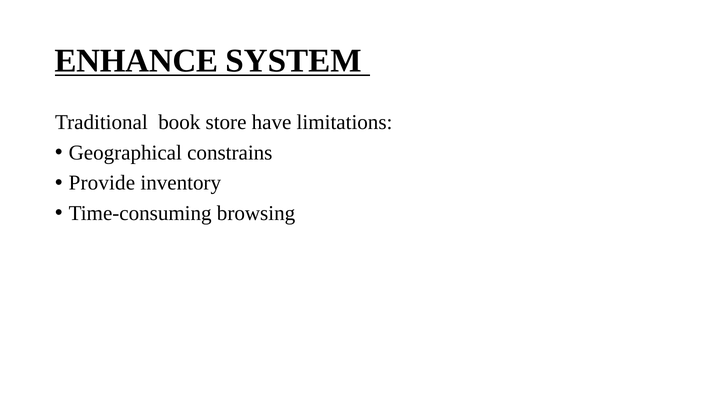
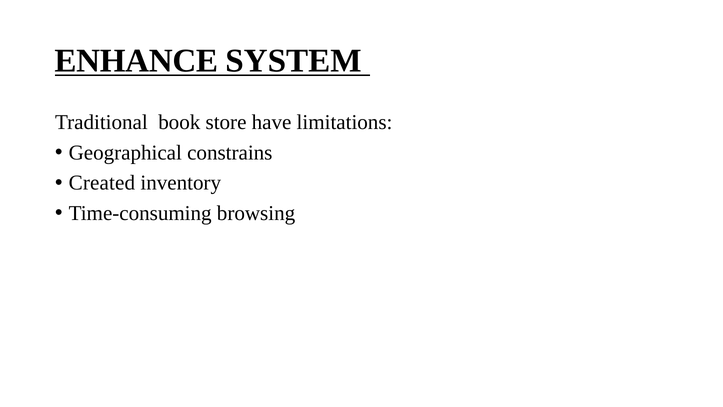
Provide: Provide -> Created (102, 183)
